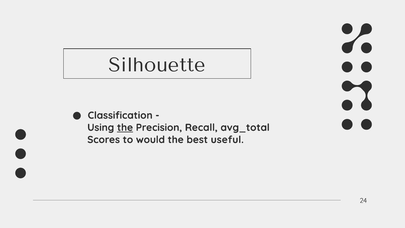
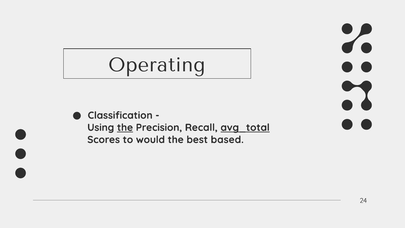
Silhouette: Silhouette -> Operating (157, 65)
avg_total underline: none -> present (245, 127)
useful: useful -> based (227, 140)
